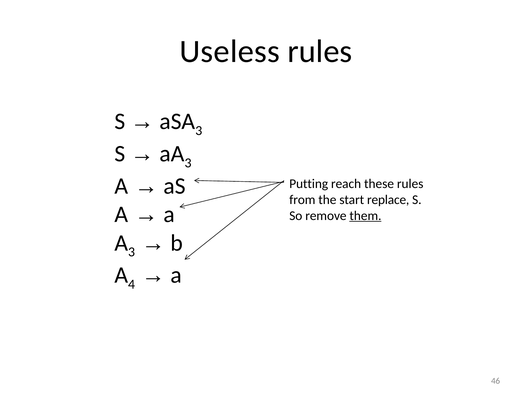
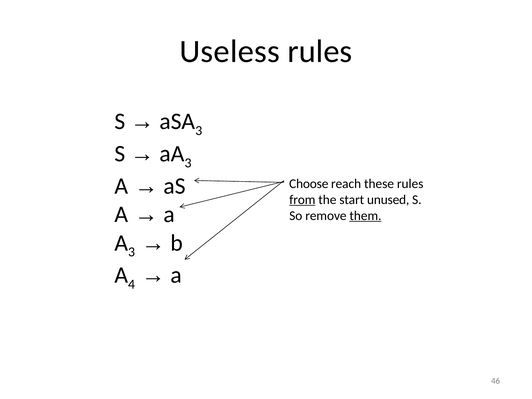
Putting: Putting -> Choose (309, 184)
from underline: none -> present (302, 200)
replace: replace -> unused (388, 200)
